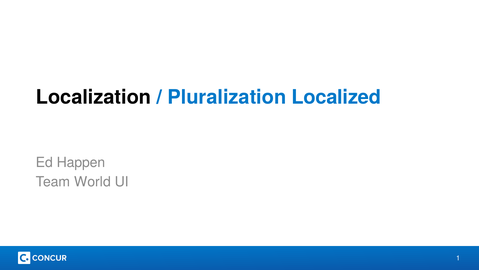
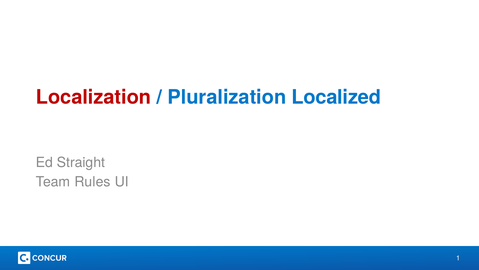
Localization colour: black -> red (93, 97)
Happen: Happen -> Straight (81, 162)
World: World -> Rules (92, 182)
